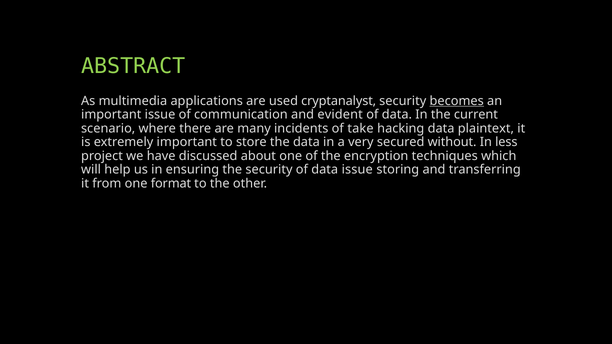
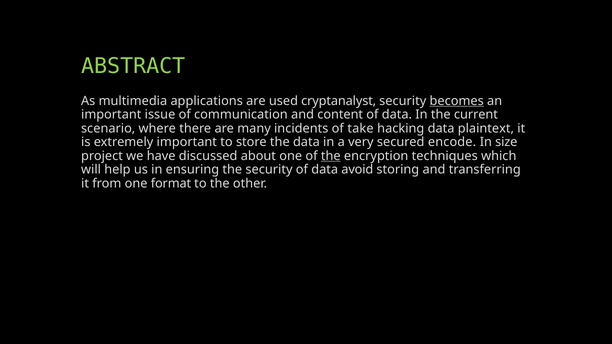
evident: evident -> content (340, 115)
without: without -> encode (452, 142)
less: less -> size (506, 142)
the underline: none -> present (331, 156)
data issue: issue -> avoid (357, 170)
